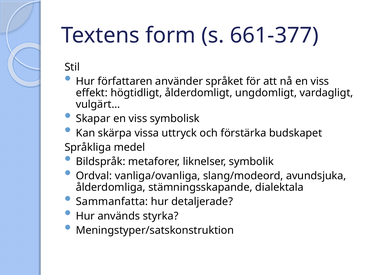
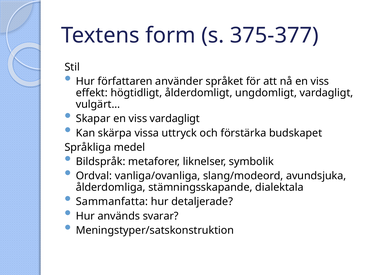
661-377: 661-377 -> 375-377 (274, 35)
viss symbolisk: symbolisk -> vardagligt (175, 119)
styrka: styrka -> svarar (161, 216)
